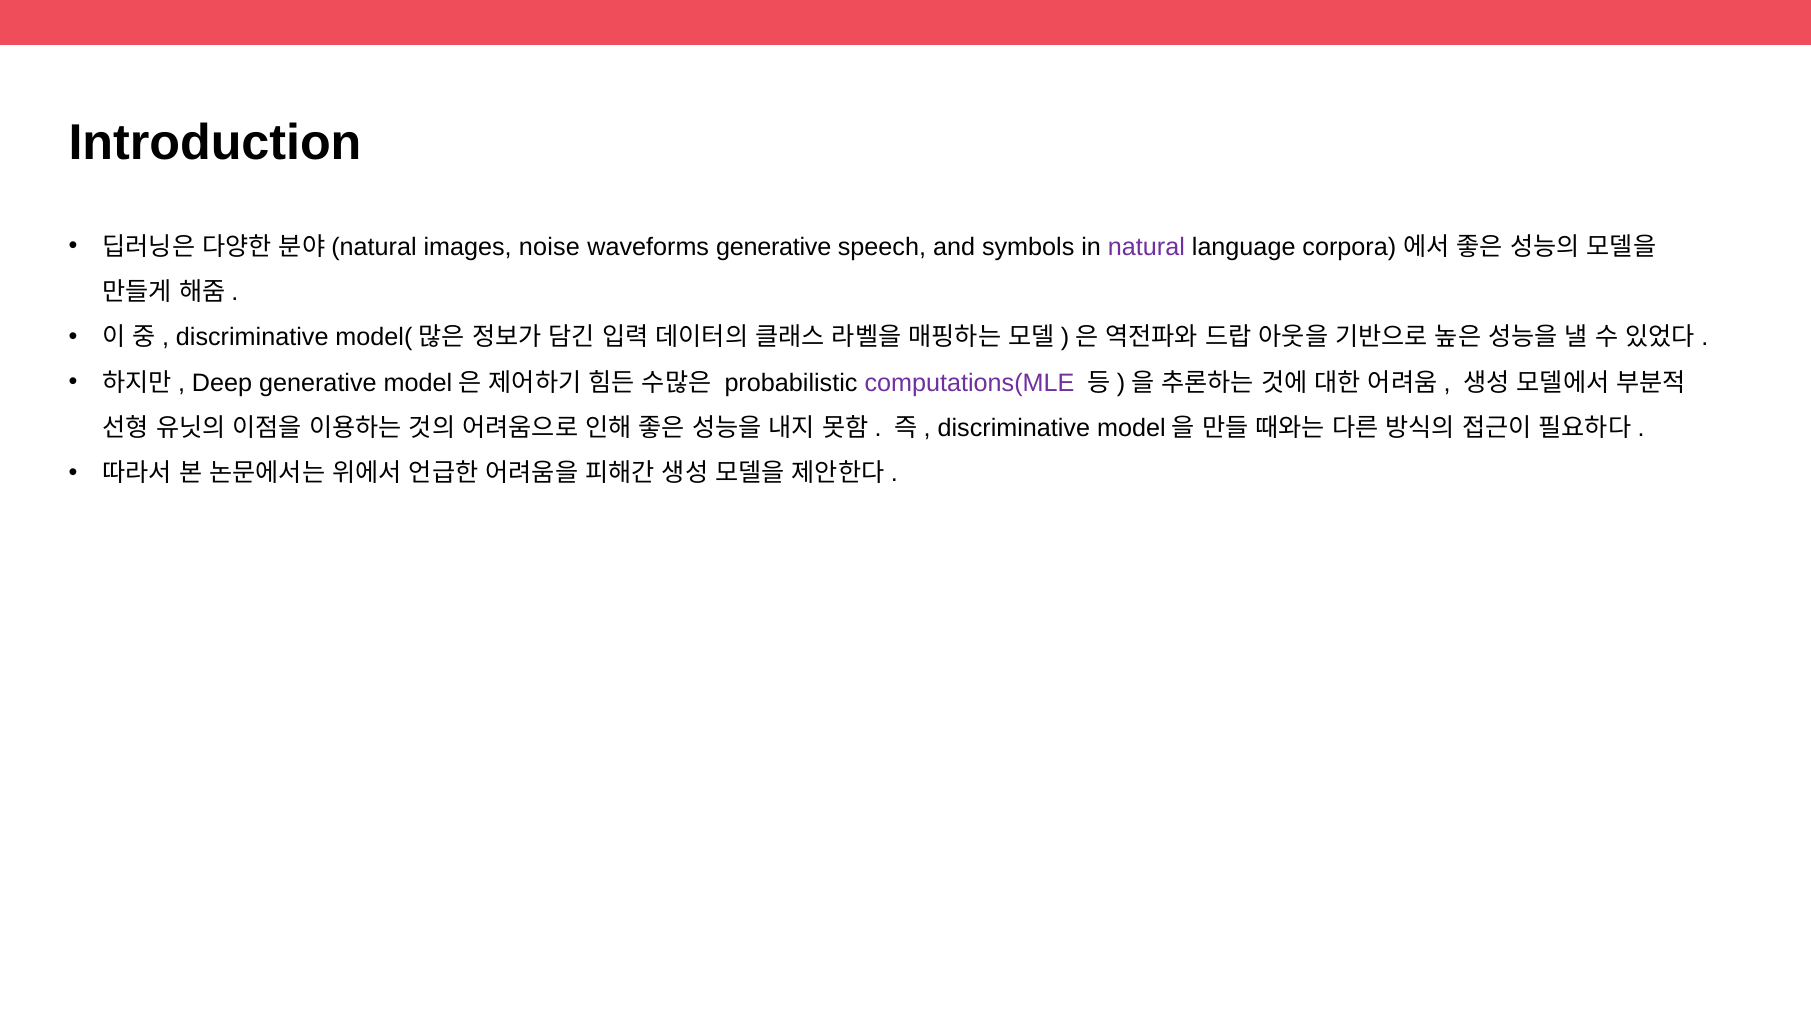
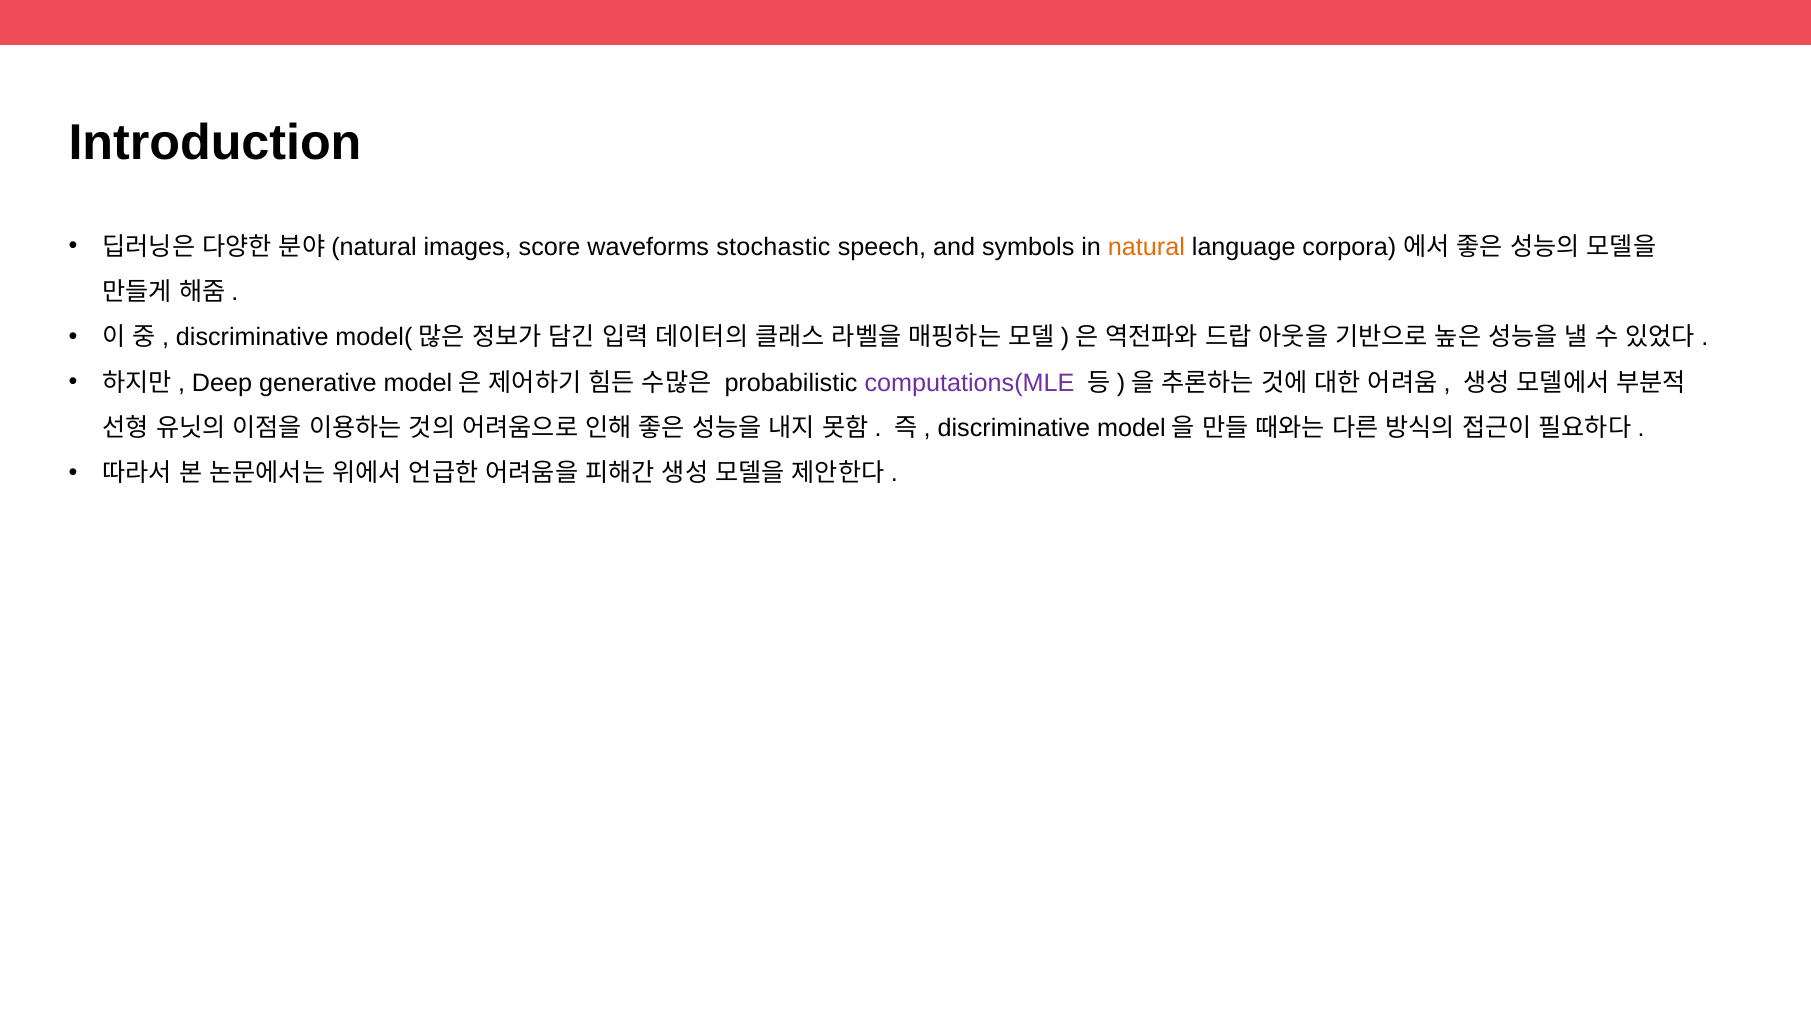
noise: noise -> score (550, 247)
waveforms generative: generative -> stochastic (773, 247)
natural colour: purple -> orange (1146, 247)
